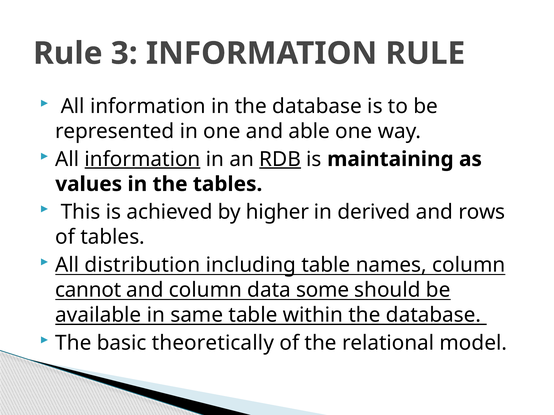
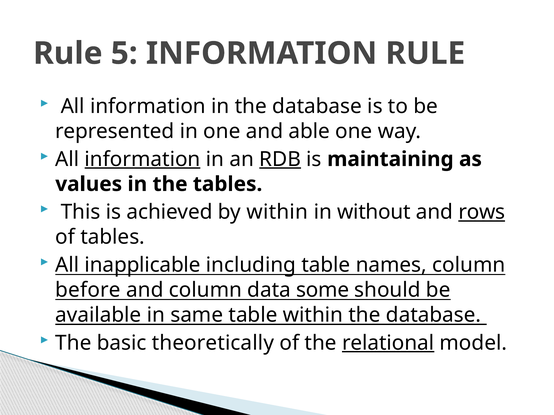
3: 3 -> 5 (124, 53)
by higher: higher -> within (277, 212)
derived: derived -> without (374, 212)
rows underline: none -> present (482, 212)
distribution: distribution -> inapplicable (143, 265)
cannot: cannot -> before (88, 290)
relational underline: none -> present (388, 343)
